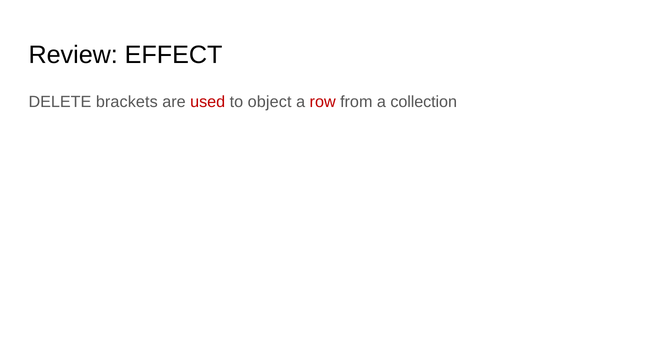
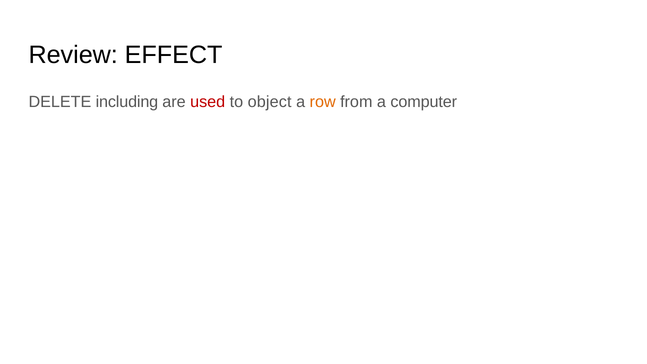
brackets: brackets -> including (127, 102)
row colour: red -> orange (323, 102)
collection: collection -> computer (424, 102)
